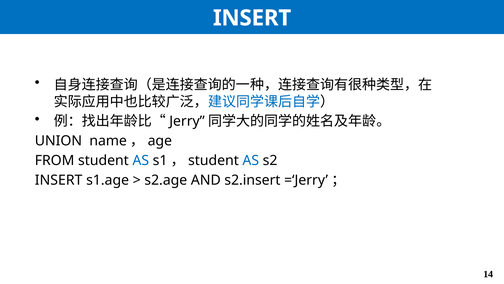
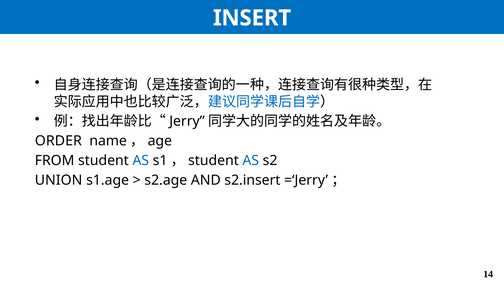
UNION: UNION -> ORDER (58, 141)
INSERT: INSERT -> UNION (59, 180)
